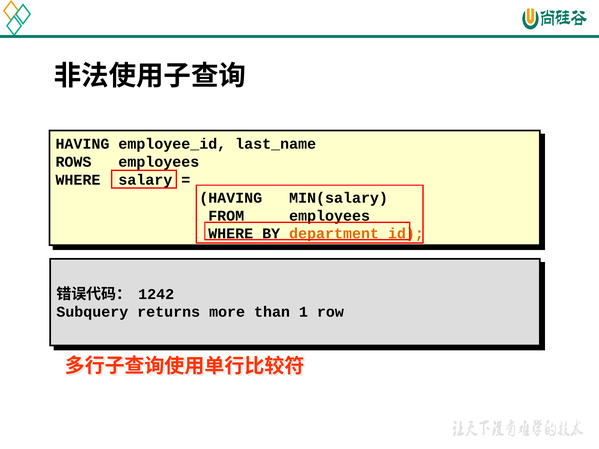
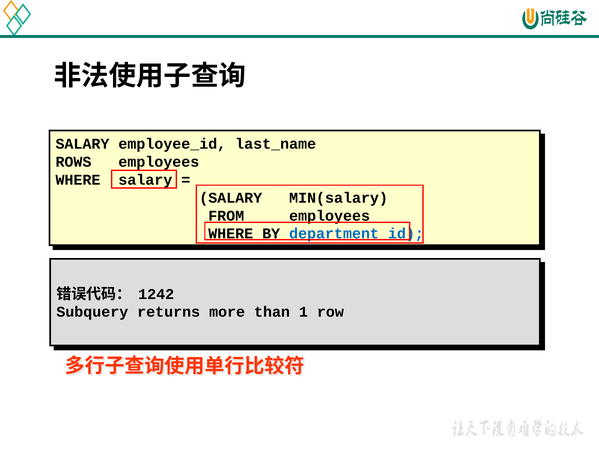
HAVING: HAVING -> SALARY (82, 144)
HAVING: HAVING -> SALARY (231, 198)
department_id colour: orange -> blue (357, 234)
